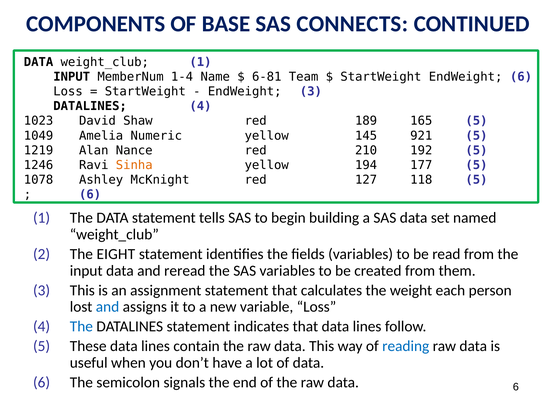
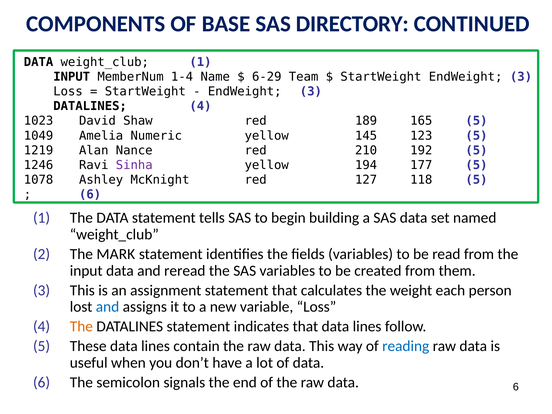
CONNECTS: CONNECTS -> DIRECTORY (352, 24)
6-81: 6-81 -> 6-29 (267, 77)
StartWeight EndWeight 6: 6 -> 3 (521, 77)
921: 921 -> 123 (421, 136)
Sinha colour: orange -> purple (134, 165)
EIGHT: EIGHT -> MARK (116, 254)
The colour: blue -> orange (81, 326)
